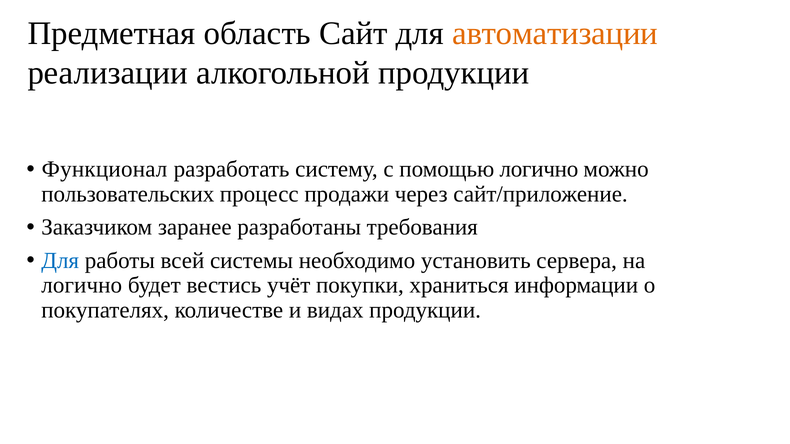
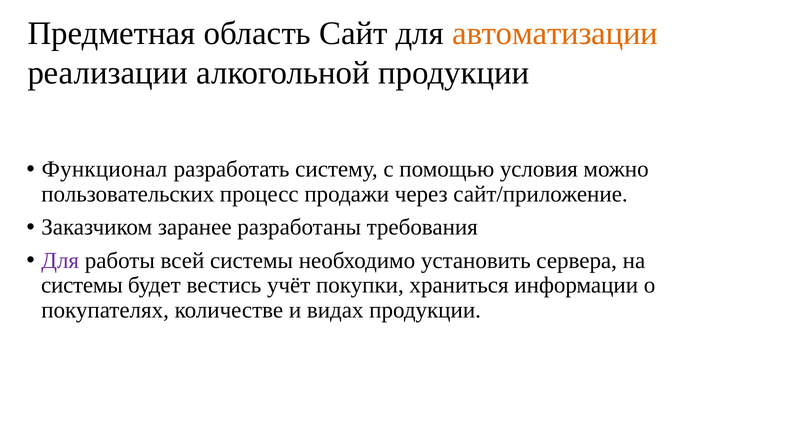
помощью логично: логично -> условия (539, 170)
Для colour: blue -> purple (60, 261)
логично: логично -> системы (82, 286)
